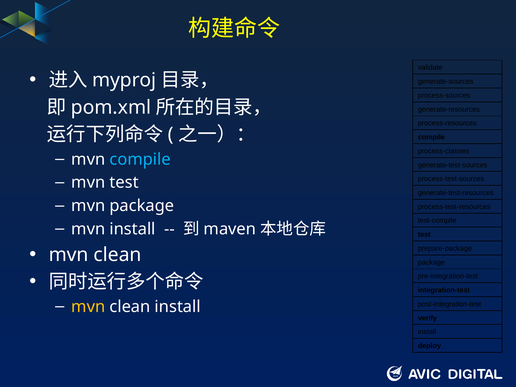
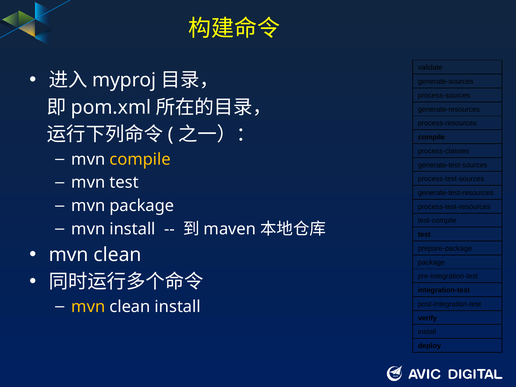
compile colour: light blue -> yellow (140, 159)
